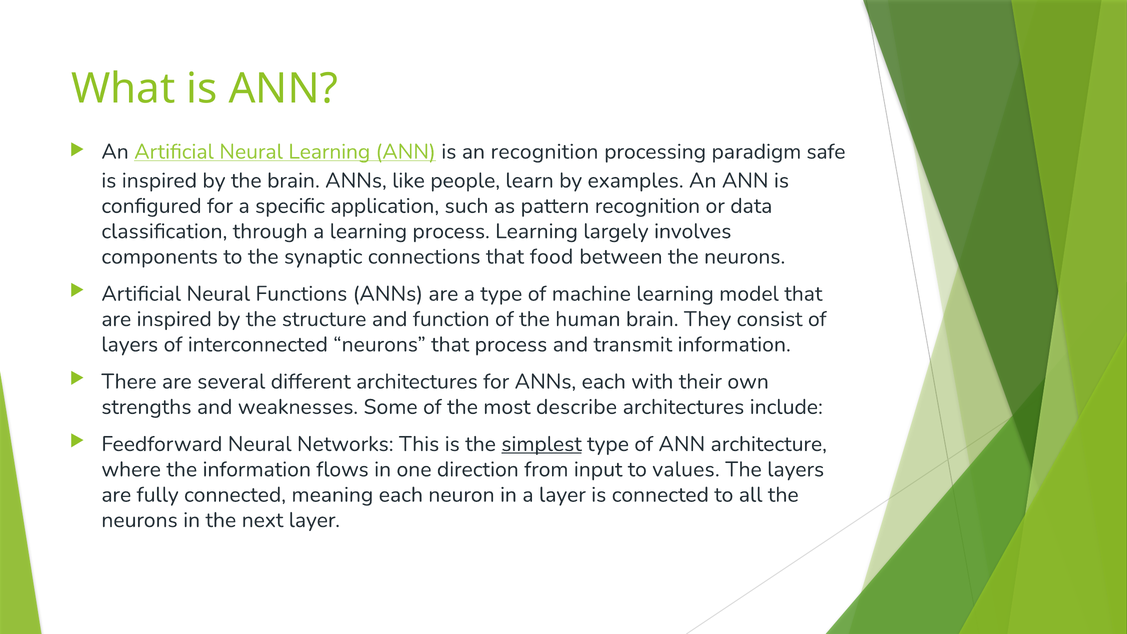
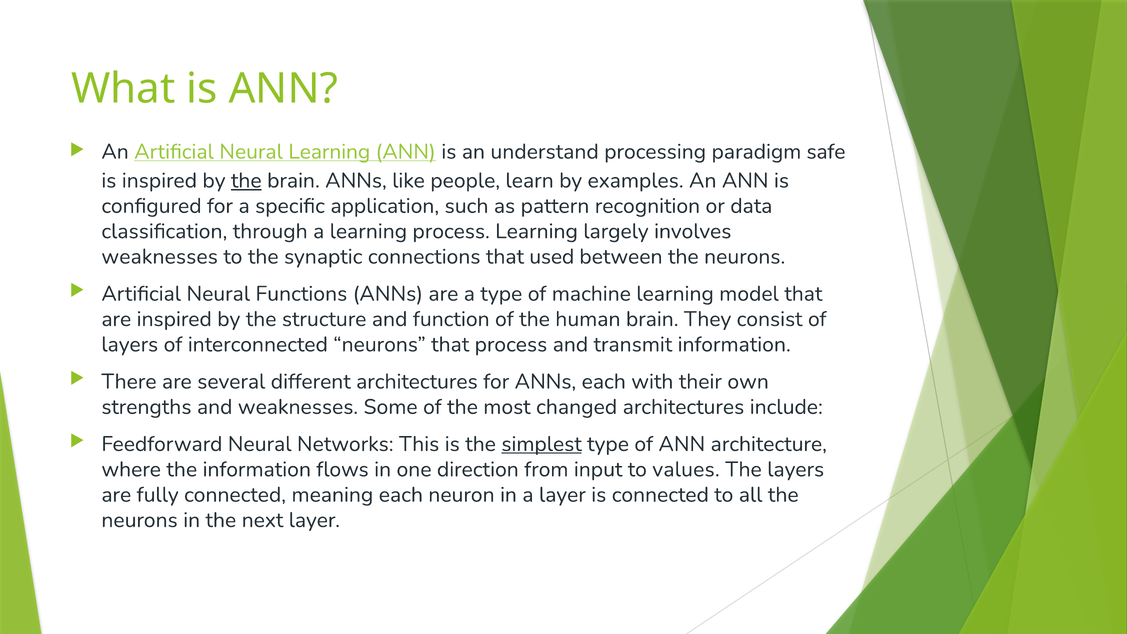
an recognition: recognition -> understand (545, 152)
the underline: none -> present (246, 181)
components: components -> weaknesses (160, 257)
food: food -> used (552, 257)
describe: describe -> changed (577, 407)
